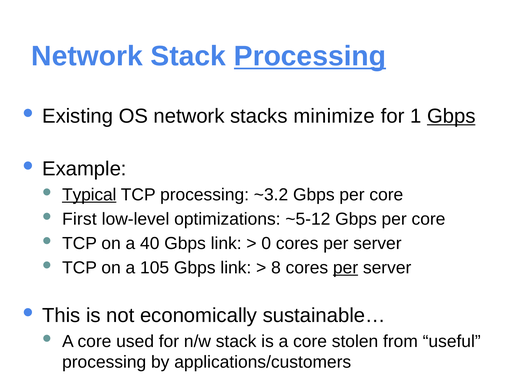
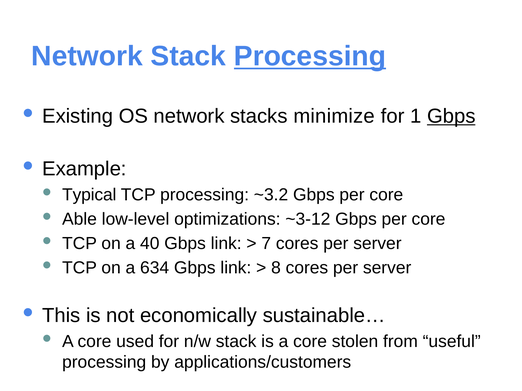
Typical underline: present -> none (89, 195)
First: First -> Able (80, 219)
~5-12: ~5-12 -> ~3-12 (308, 219)
0: 0 -> 7 (266, 244)
105: 105 -> 634 (155, 268)
per underline: present -> none (346, 268)
